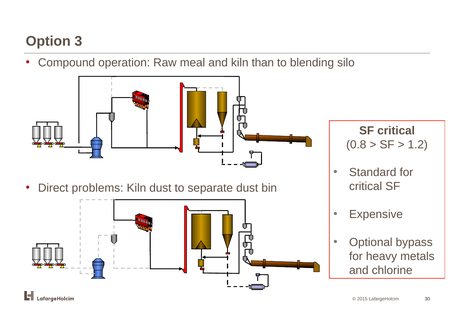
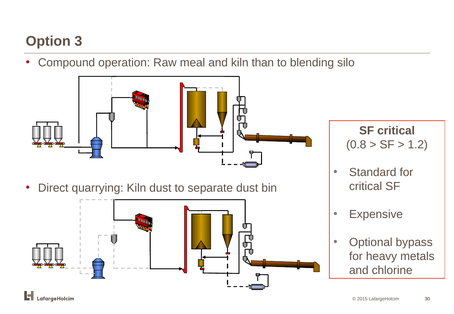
problems: problems -> quarrying (98, 188)
